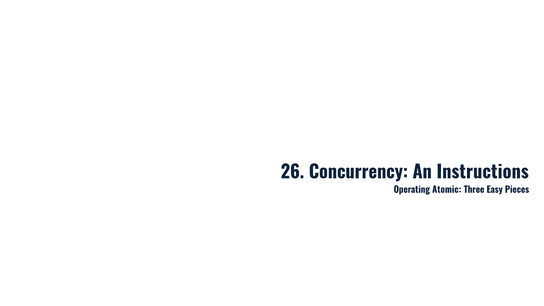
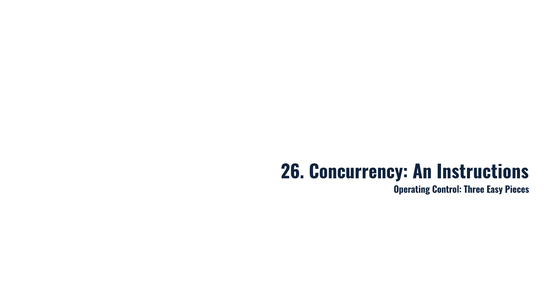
Atomic: Atomic -> Control (447, 190)
